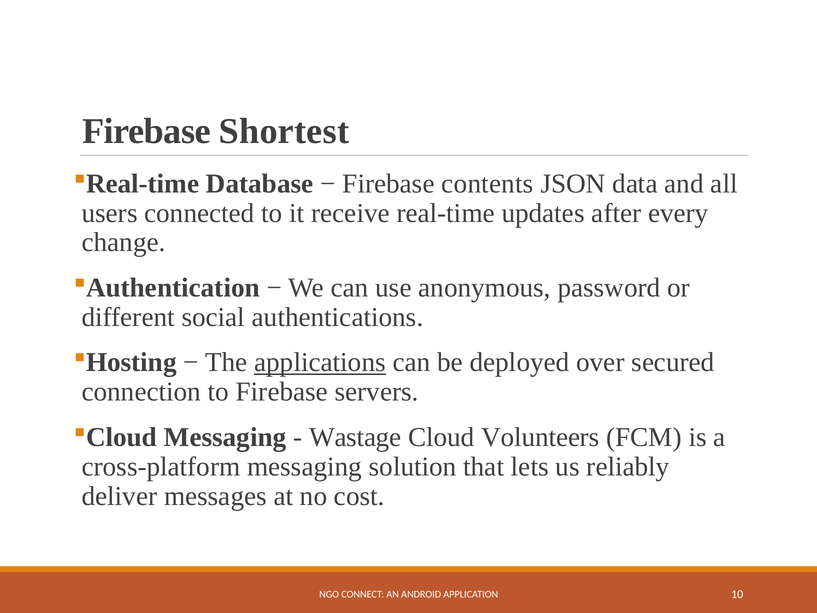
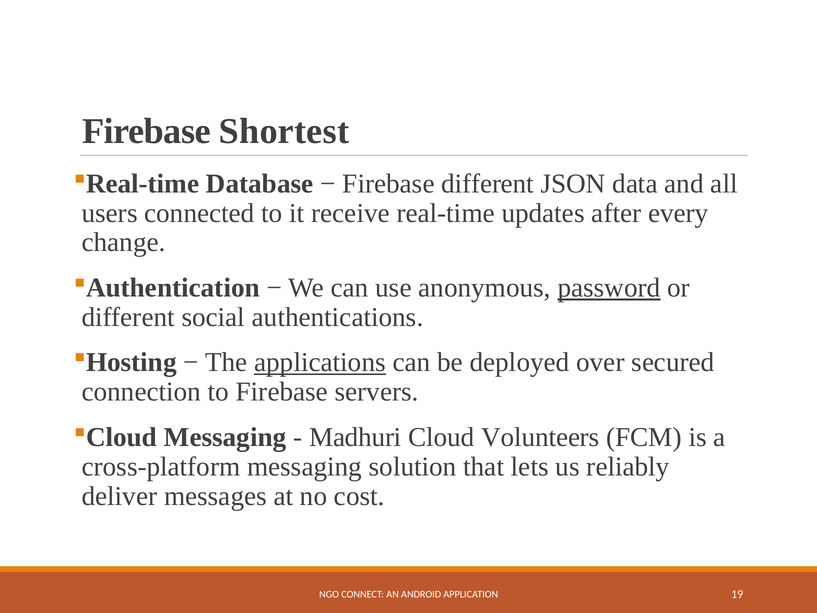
Firebase contents: contents -> different (488, 184)
password underline: none -> present (609, 288)
Wastage: Wastage -> Madhuri (355, 437)
10: 10 -> 19 (737, 594)
